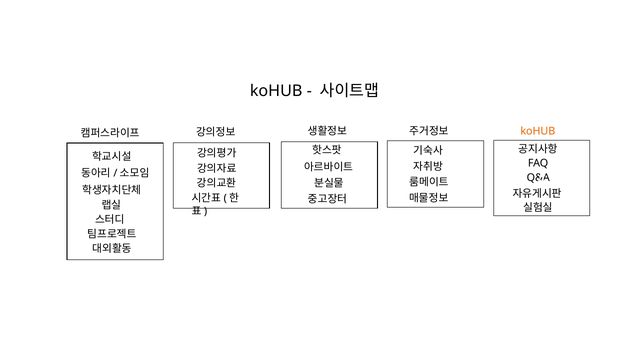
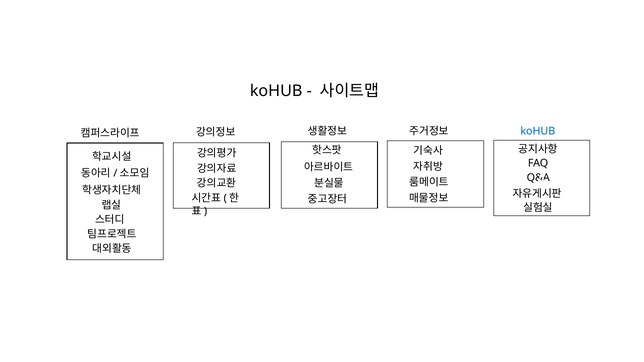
koHUB colour: orange -> blue (538, 131)
